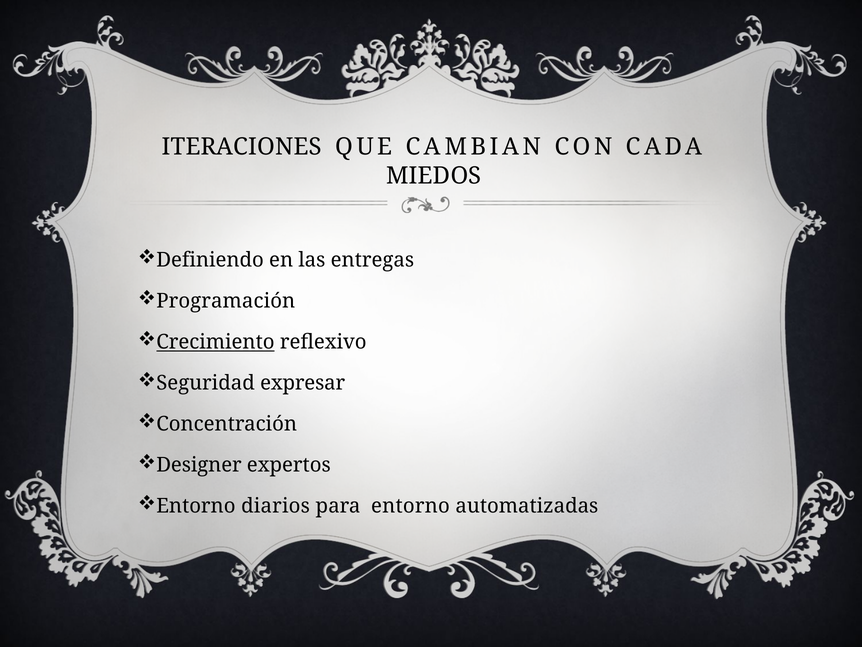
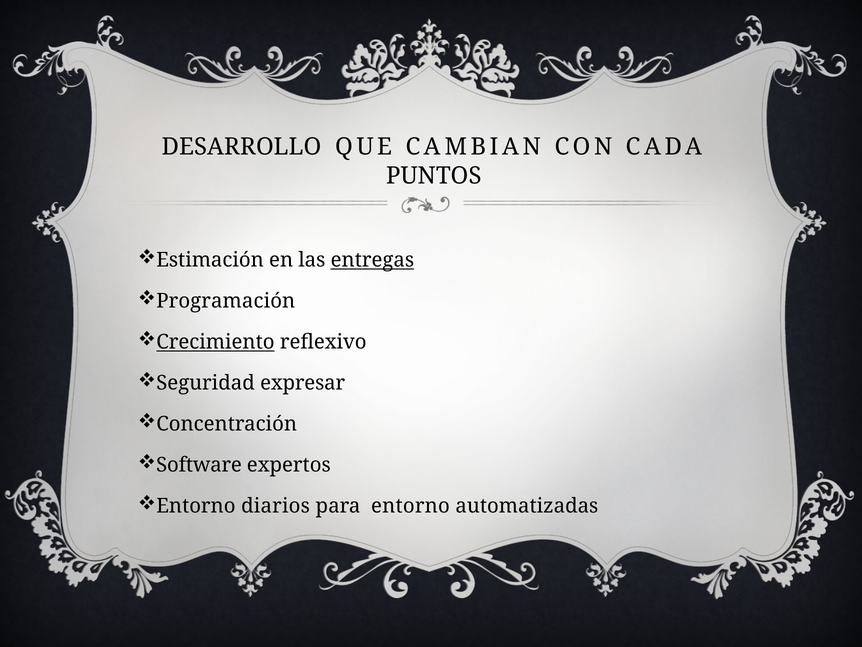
ITERACIONES: ITERACIONES -> DESARROLLO (242, 147)
MIEDOS: MIEDOS -> PUNTOS (434, 175)
Definiendo: Definiendo -> Estimación (210, 260)
entregas underline: none -> present (372, 260)
Designer: Designer -> Software (199, 465)
